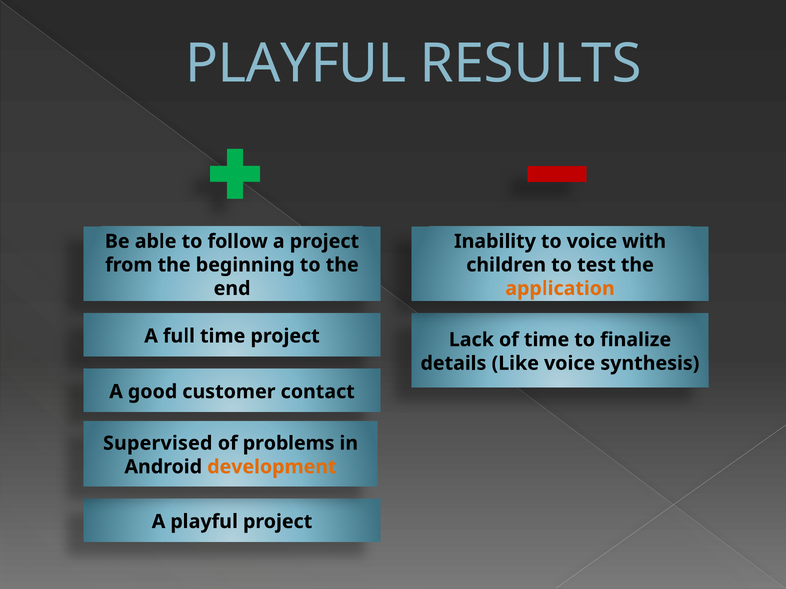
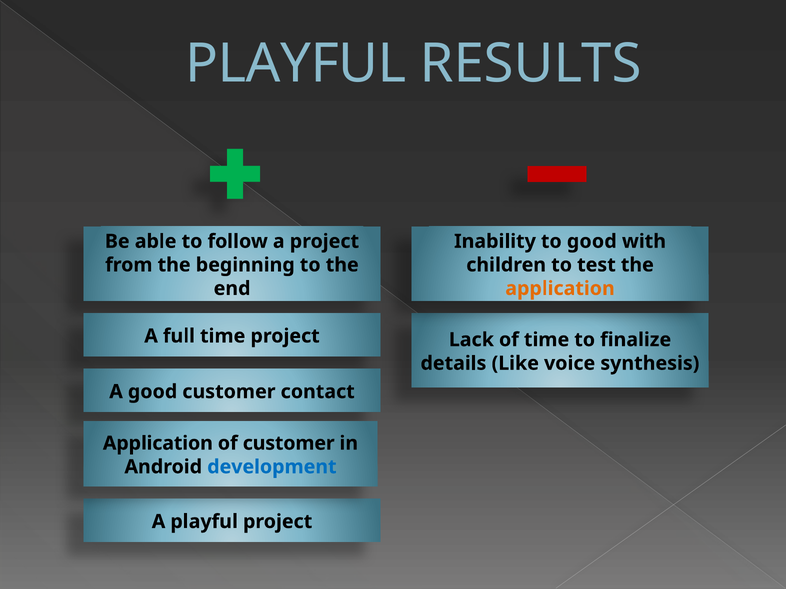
to voice: voice -> good (592, 242)
Supervised: Supervised -> Application (158, 444)
of problems: problems -> customer (289, 444)
development colour: orange -> blue (272, 467)
